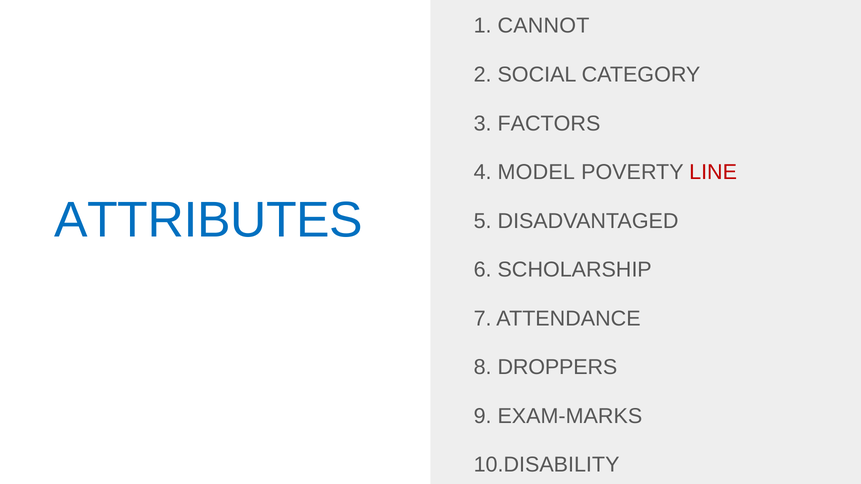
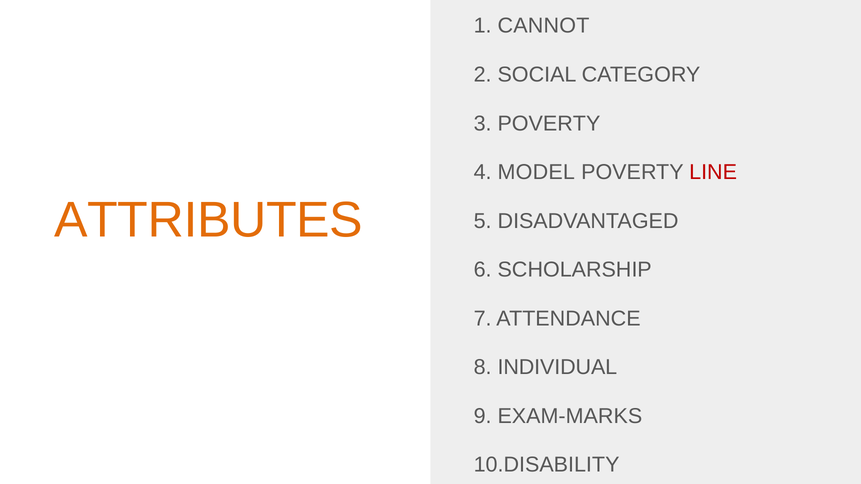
3 FACTORS: FACTORS -> POVERTY (549, 124)
ATTRIBUTES colour: blue -> orange (208, 220)
DROPPERS: DROPPERS -> INDIVIDUAL (557, 368)
